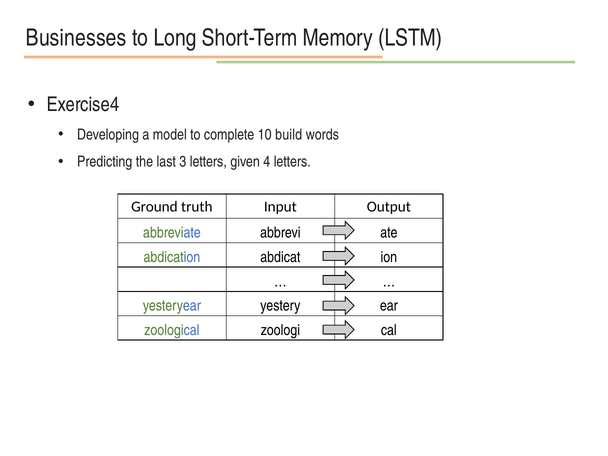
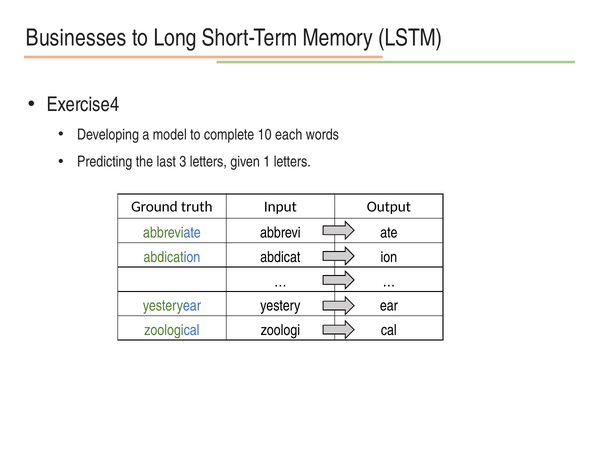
build: build -> each (289, 134)
4: 4 -> 1 (267, 162)
